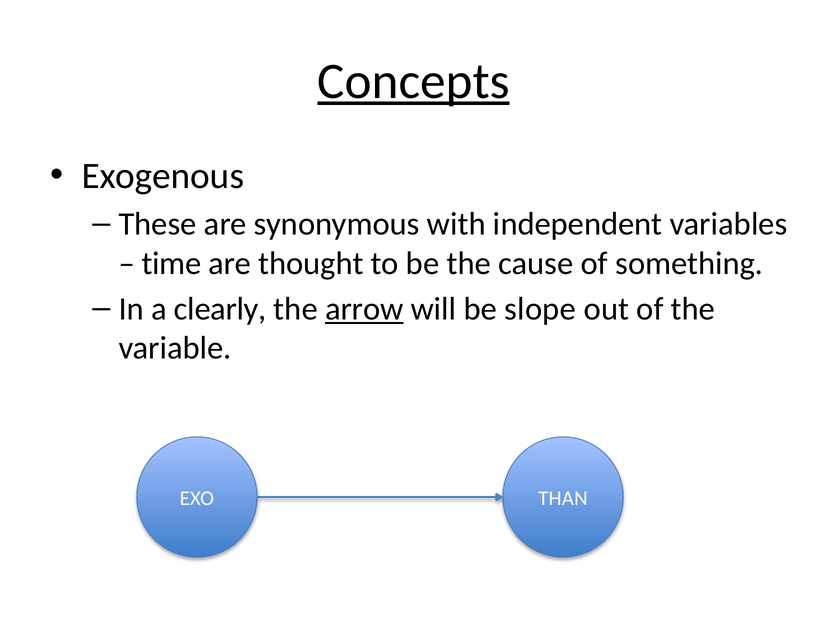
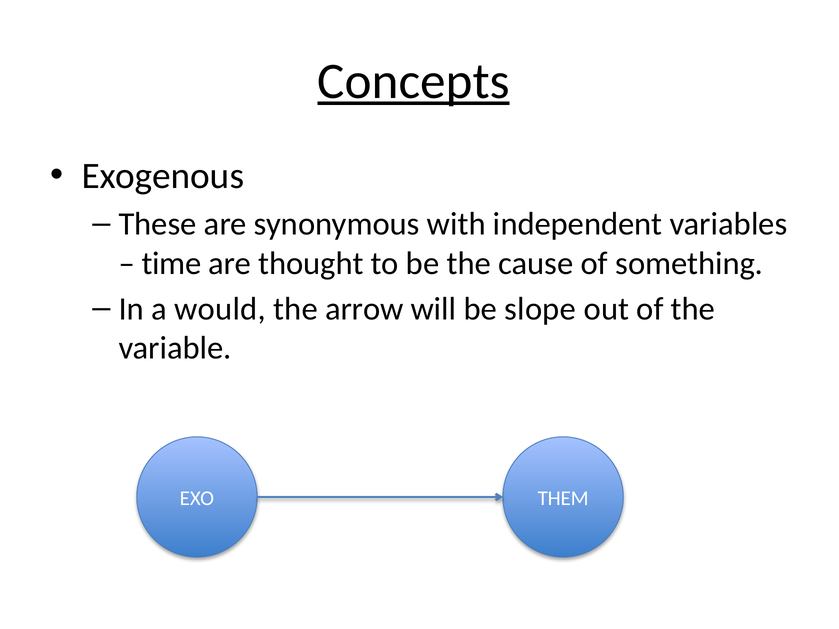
clearly: clearly -> would (220, 309)
arrow underline: present -> none (364, 309)
THAN: THAN -> THEM (563, 499)
